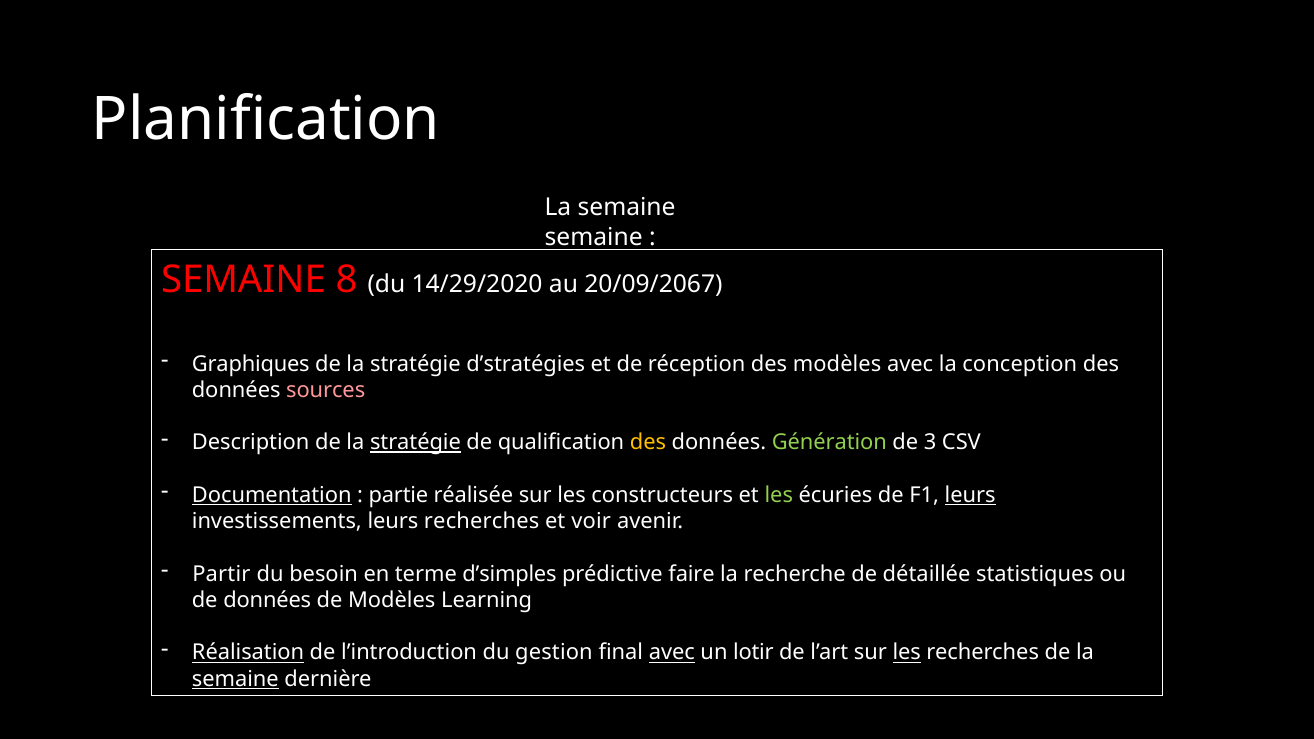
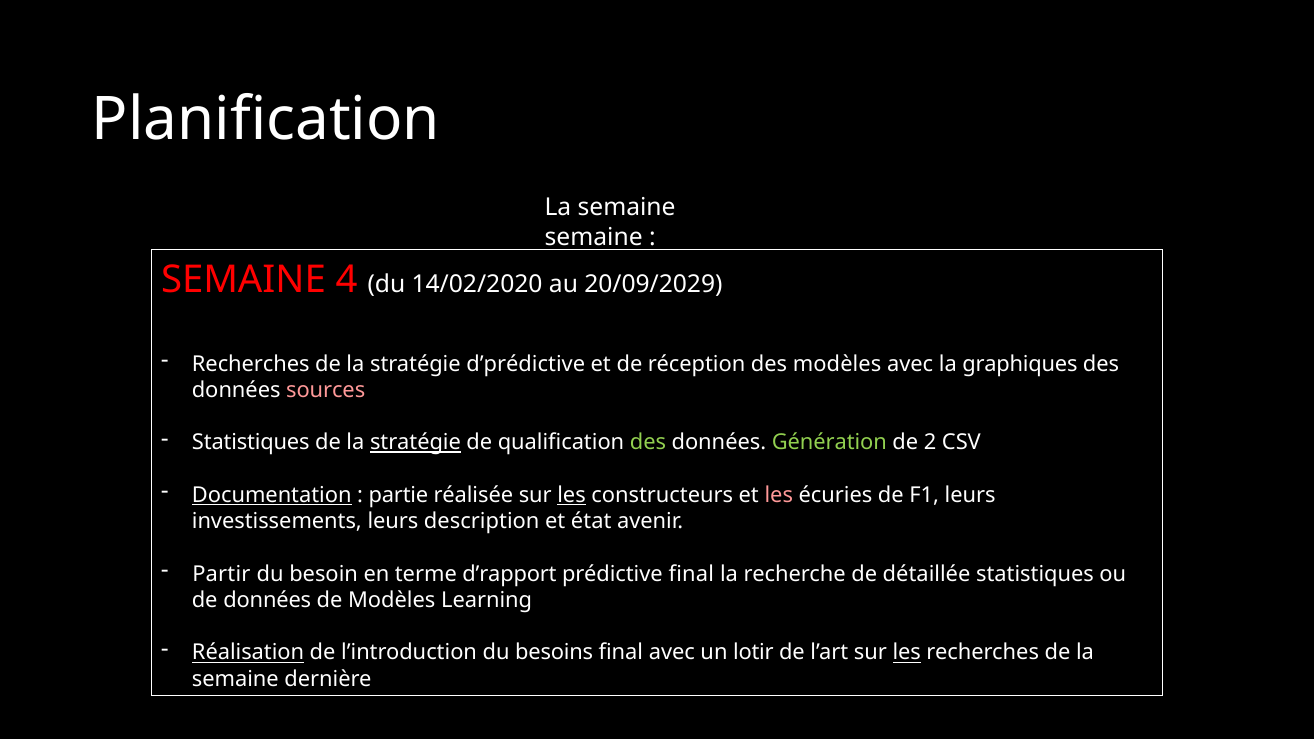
8: 8 -> 4 (347, 280)
14/29/2020: 14/29/2020 -> 14/02/2020 (477, 284)
20/09/2067: 20/09/2067 -> 20/09/2029 (653, 284)
Graphiques: Graphiques -> Recherches (251, 364)
d’stratégies: d’stratégies -> d’prédictive (526, 364)
conception: conception -> graphiques (1020, 364)
Description: Description -> Statistiques (251, 443)
des colour: yellow -> light green (648, 443)
3: 3 -> 2 (930, 443)
les underline: none -> present (572, 495)
les colour: light green -> pink (779, 495)
leurs underline: present -> none (970, 495)
leurs recherches: recherches -> description (482, 522)
voir: voir -> état (591, 522)
d’simples: d’simples -> d’rapport (510, 574)
prédictive faire: faire -> final (691, 574)
gestion: gestion -> besoins (554, 653)
avec underline: present -> none (672, 653)
semaine underline: present -> none (235, 679)
